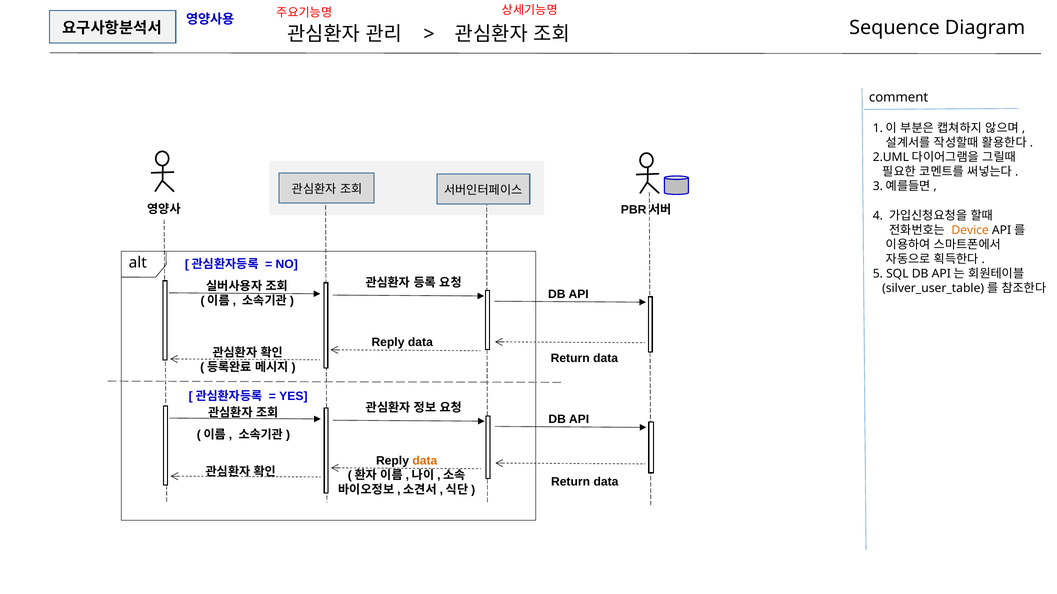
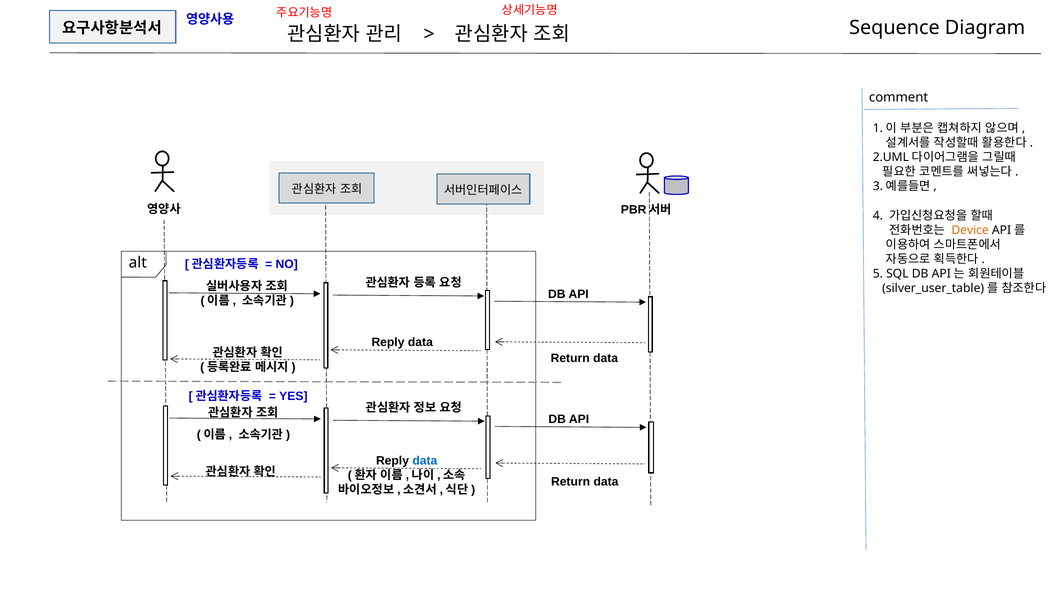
data colour: orange -> blue (425, 461)
